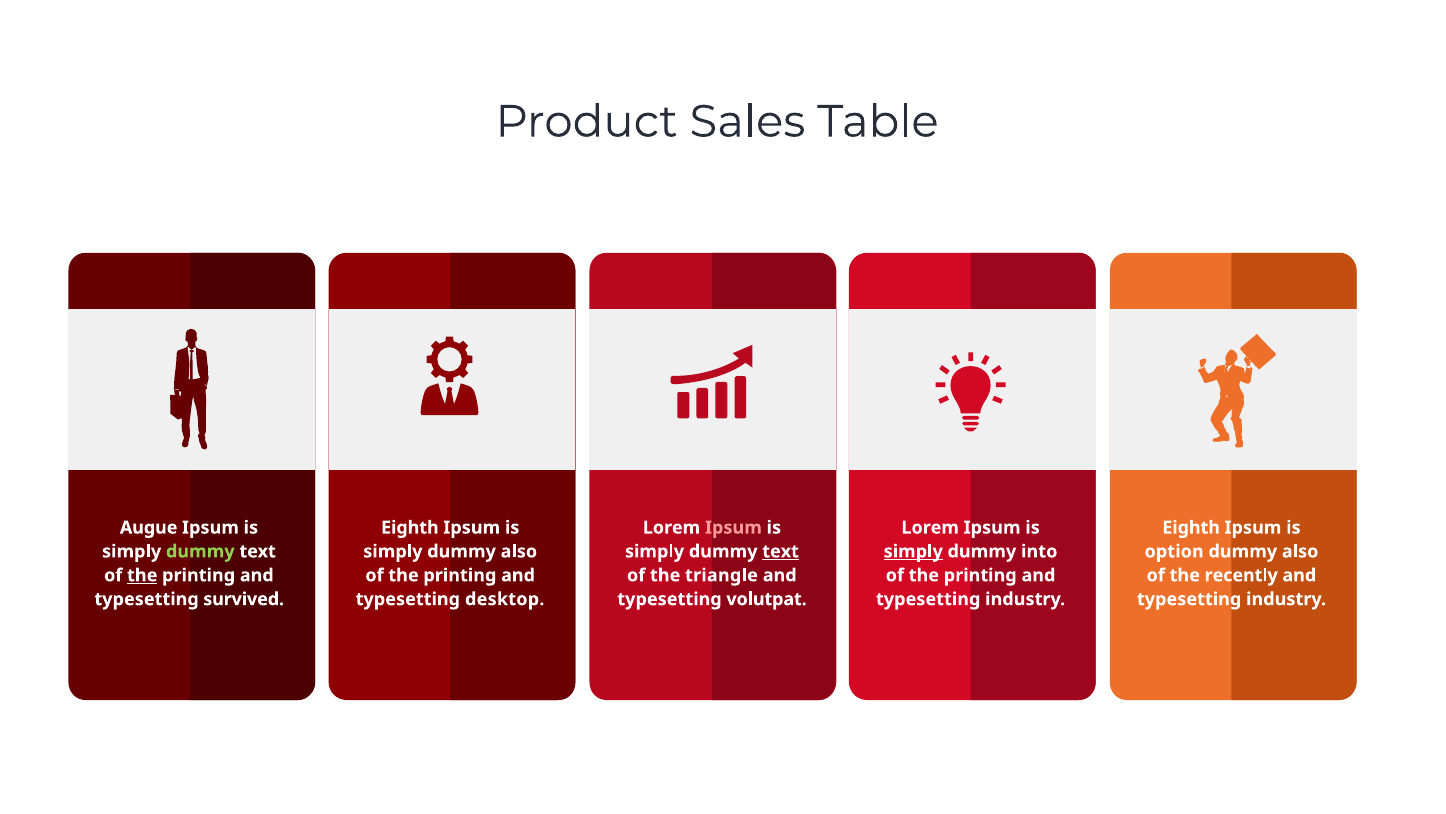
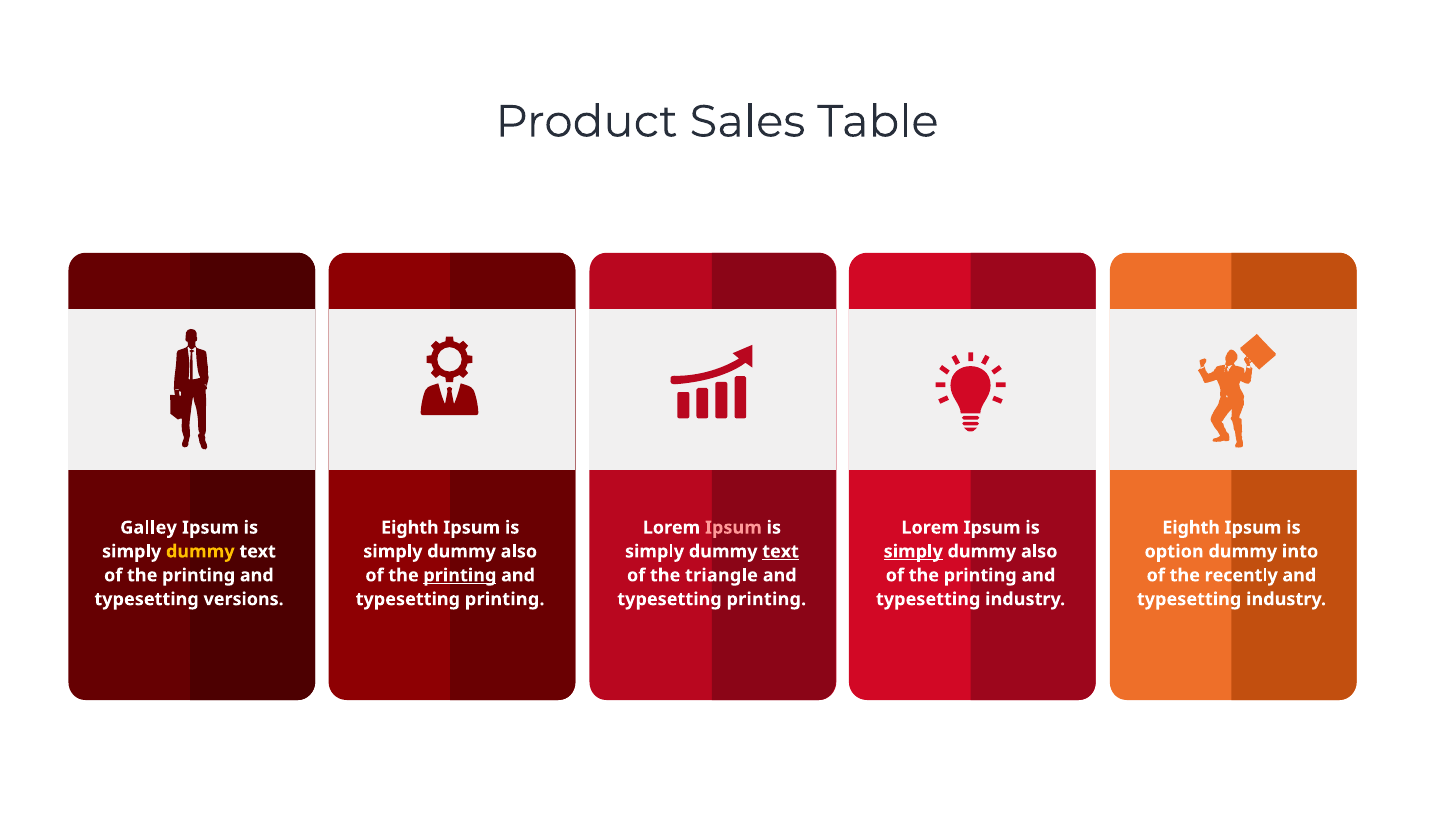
Augue: Augue -> Galley (148, 527)
dummy colour: light green -> yellow (200, 551)
into: into -> also (1039, 551)
also: also -> into (1300, 551)
the underline: present -> none (142, 575)
printing underline: none -> present (460, 575)
survived: survived -> versions (244, 599)
desktop: desktop -> printing (505, 599)
volutpat: volutpat -> printing (766, 599)
